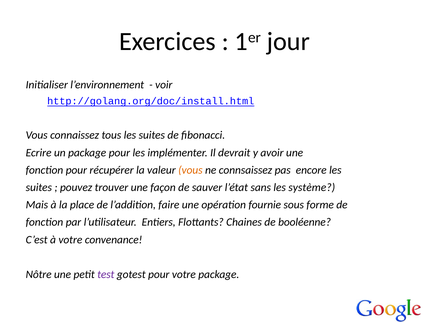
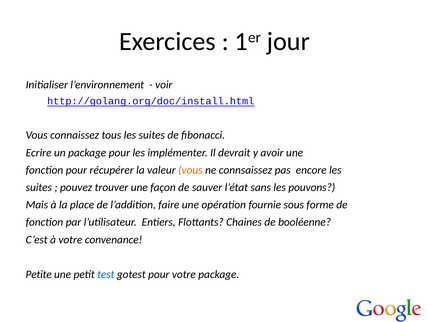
système: système -> pouvons (312, 187)
Nôtre: Nôtre -> Petite (39, 274)
test colour: purple -> blue (106, 274)
